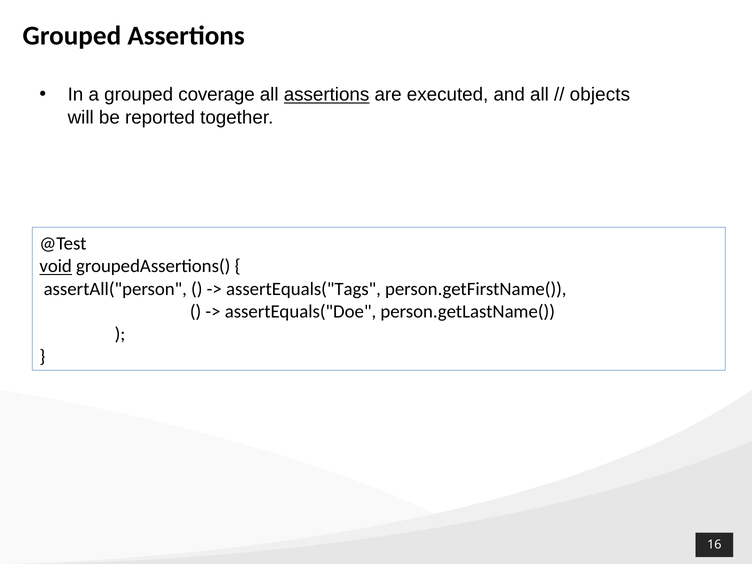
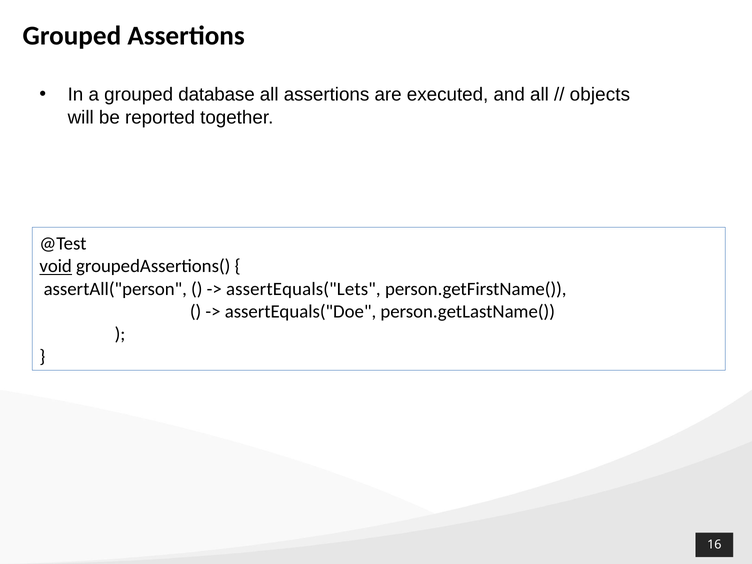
coverage: coverage -> database (217, 95)
assertions underline: present -> none (327, 95)
assertEquals("Tags: assertEquals("Tags -> assertEquals("Lets (303, 289)
